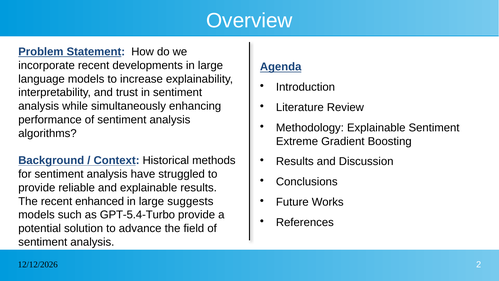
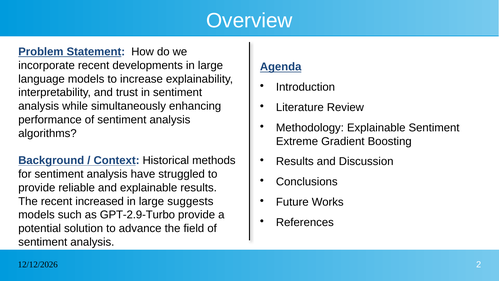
enhanced: enhanced -> increased (100, 201)
GPT-5.4-Turbo: GPT-5.4-Turbo -> GPT-2.9-Turbo (137, 215)
